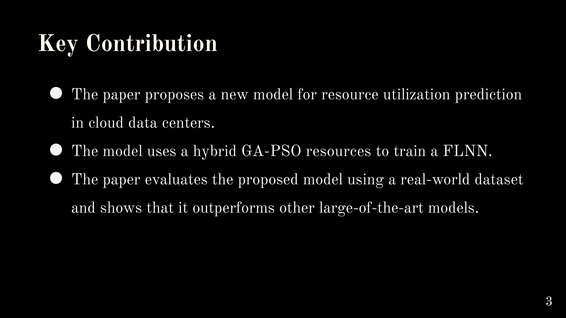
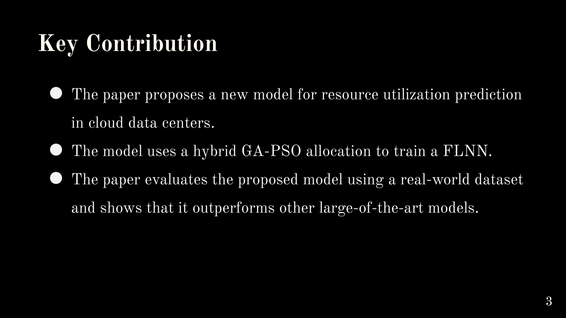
resources: resources -> allocation (339, 151)
